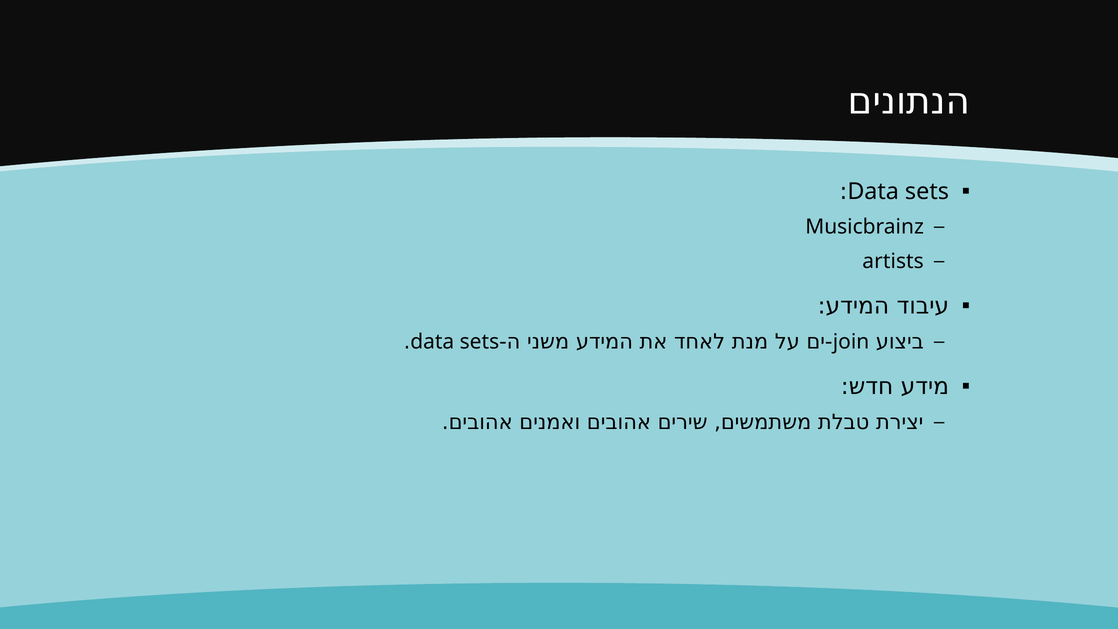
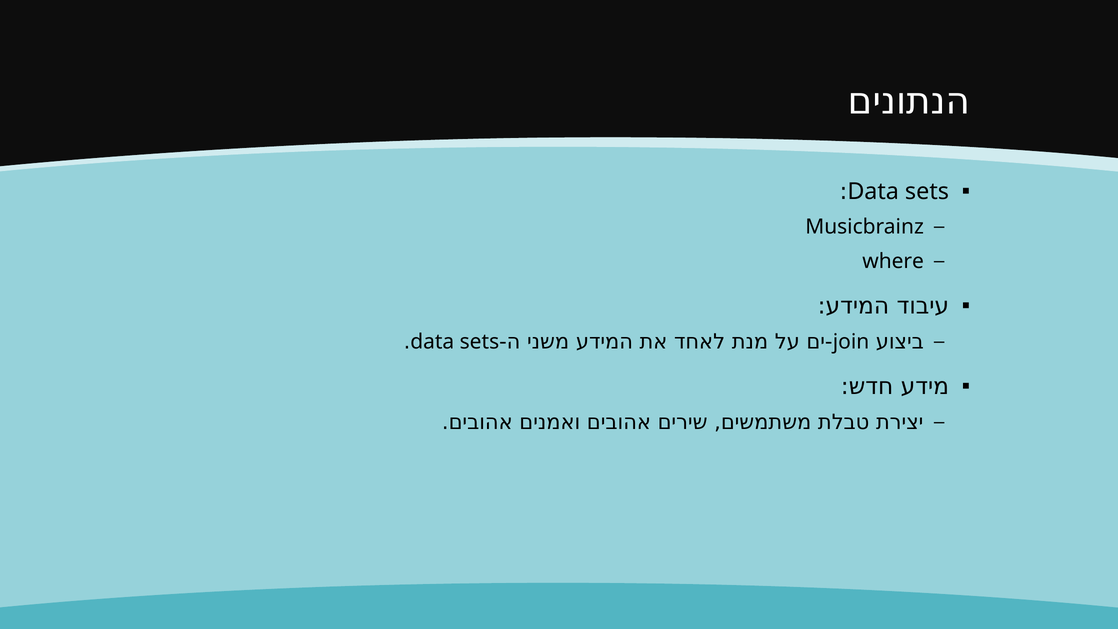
artists: artists -> where (893, 261)
